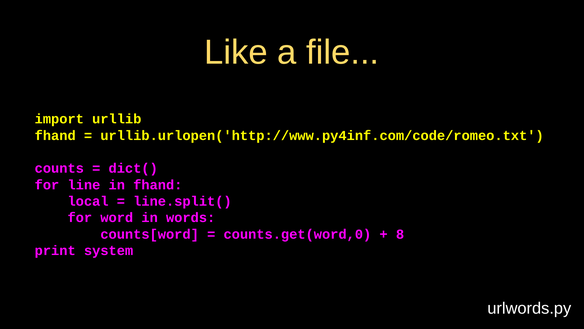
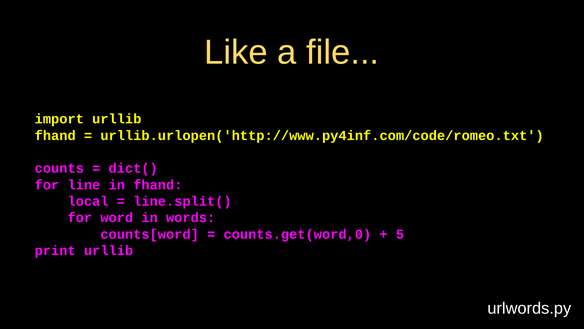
8: 8 -> 5 (400, 234)
print system: system -> urllib (109, 250)
